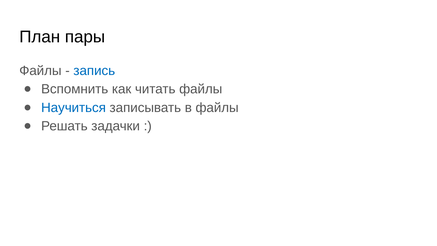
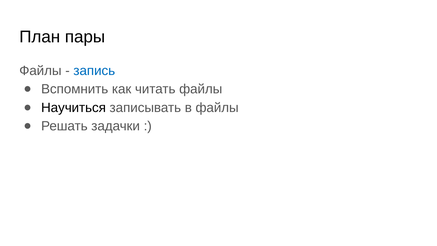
Научиться colour: blue -> black (74, 108)
